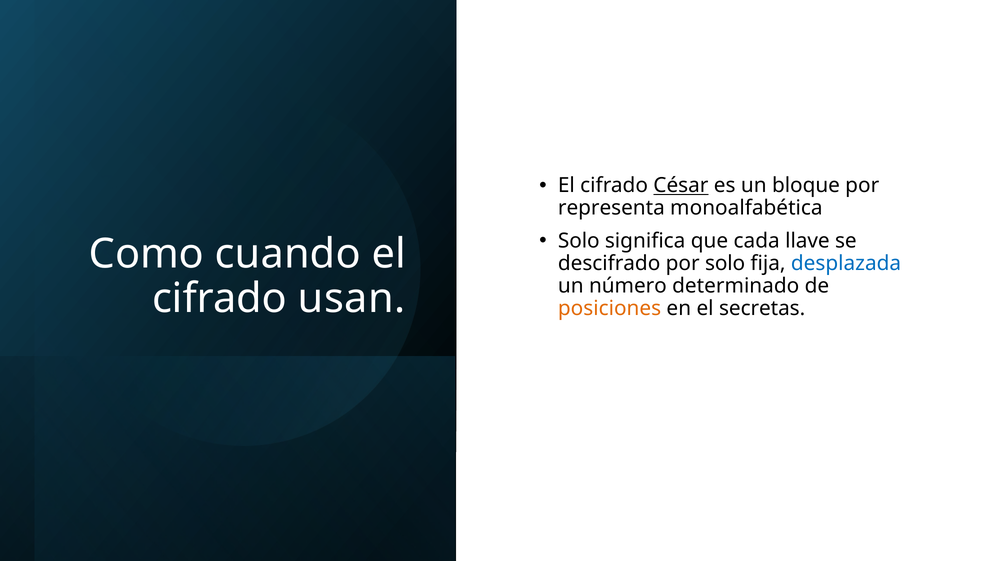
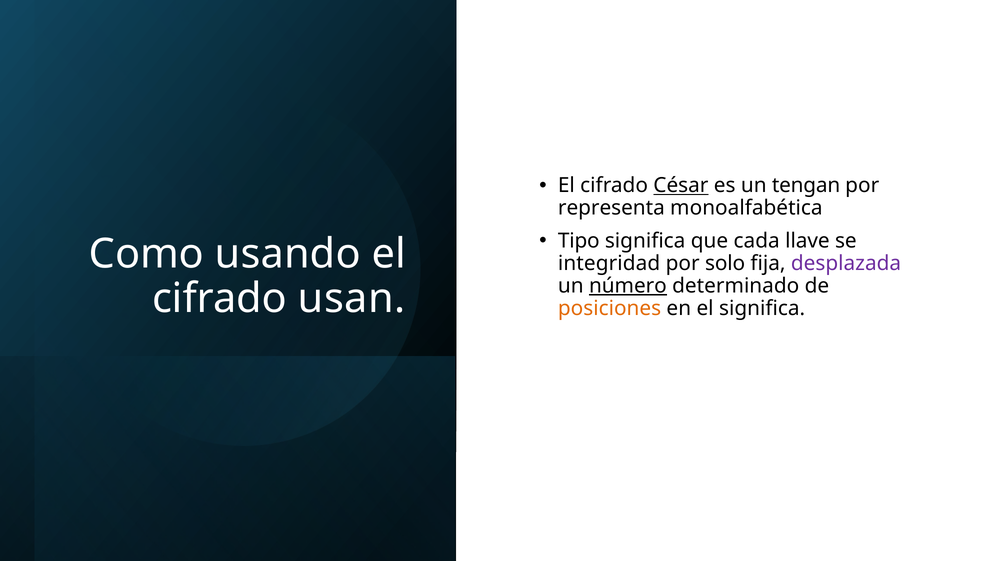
bloque: bloque -> tengan (806, 186)
Solo: Solo -> Tipo (579, 241)
cuando: cuando -> usando (288, 254)
descifrado: descifrado -> integridad (609, 263)
desplazada colour: blue -> purple (846, 263)
número underline: none -> present (628, 286)
el secretas: secretas -> significa (762, 308)
